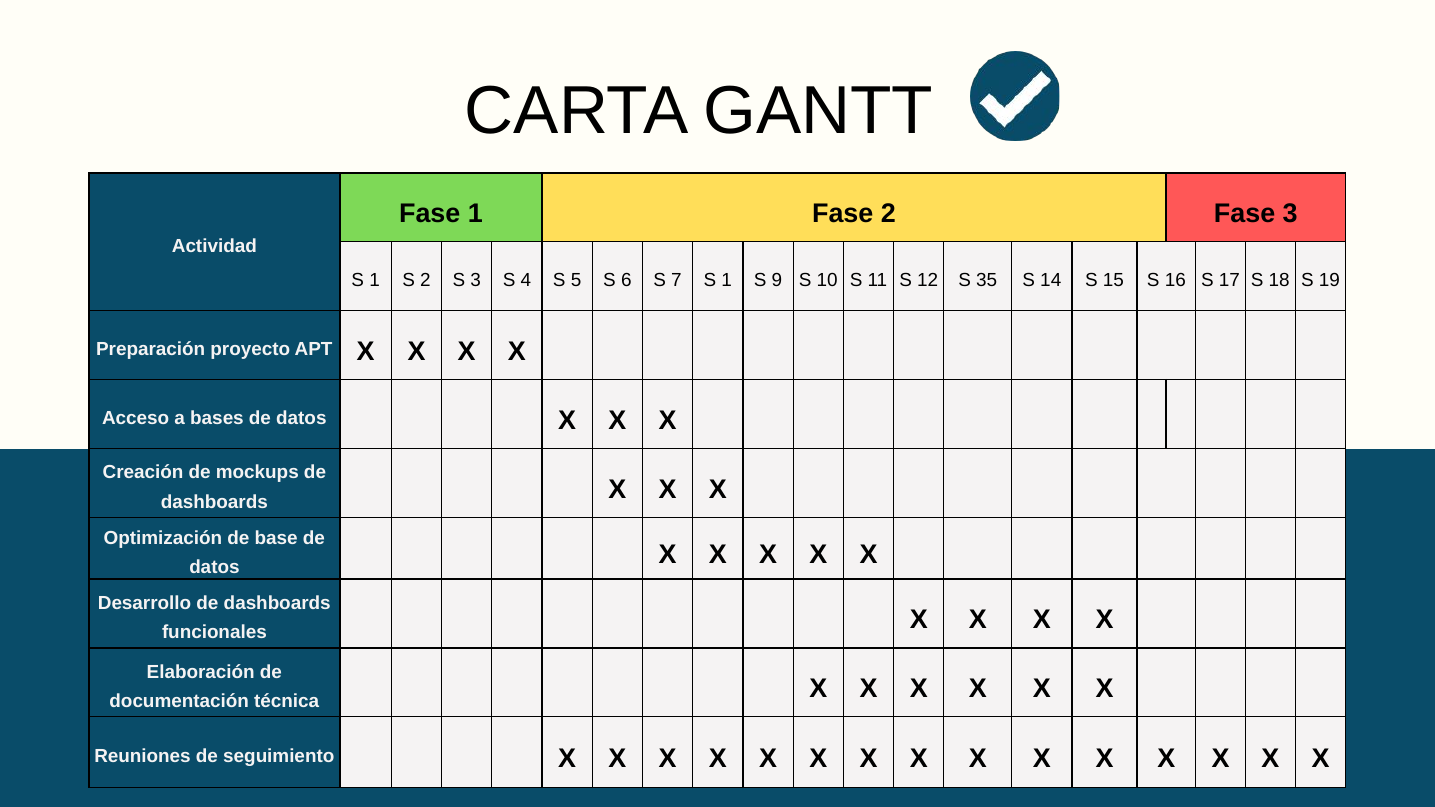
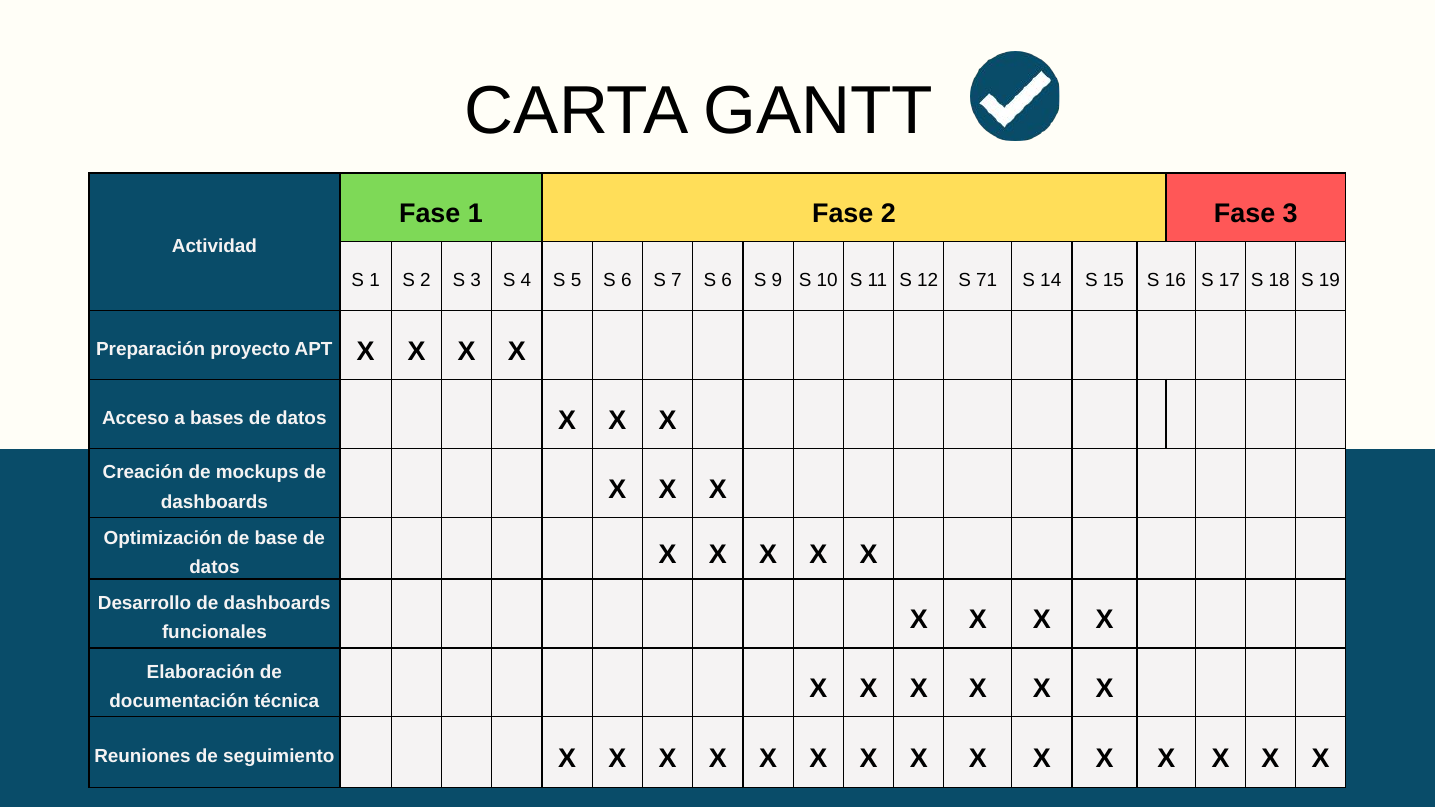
7 S 1: 1 -> 6 (727, 281)
35: 35 -> 71 (987, 281)
